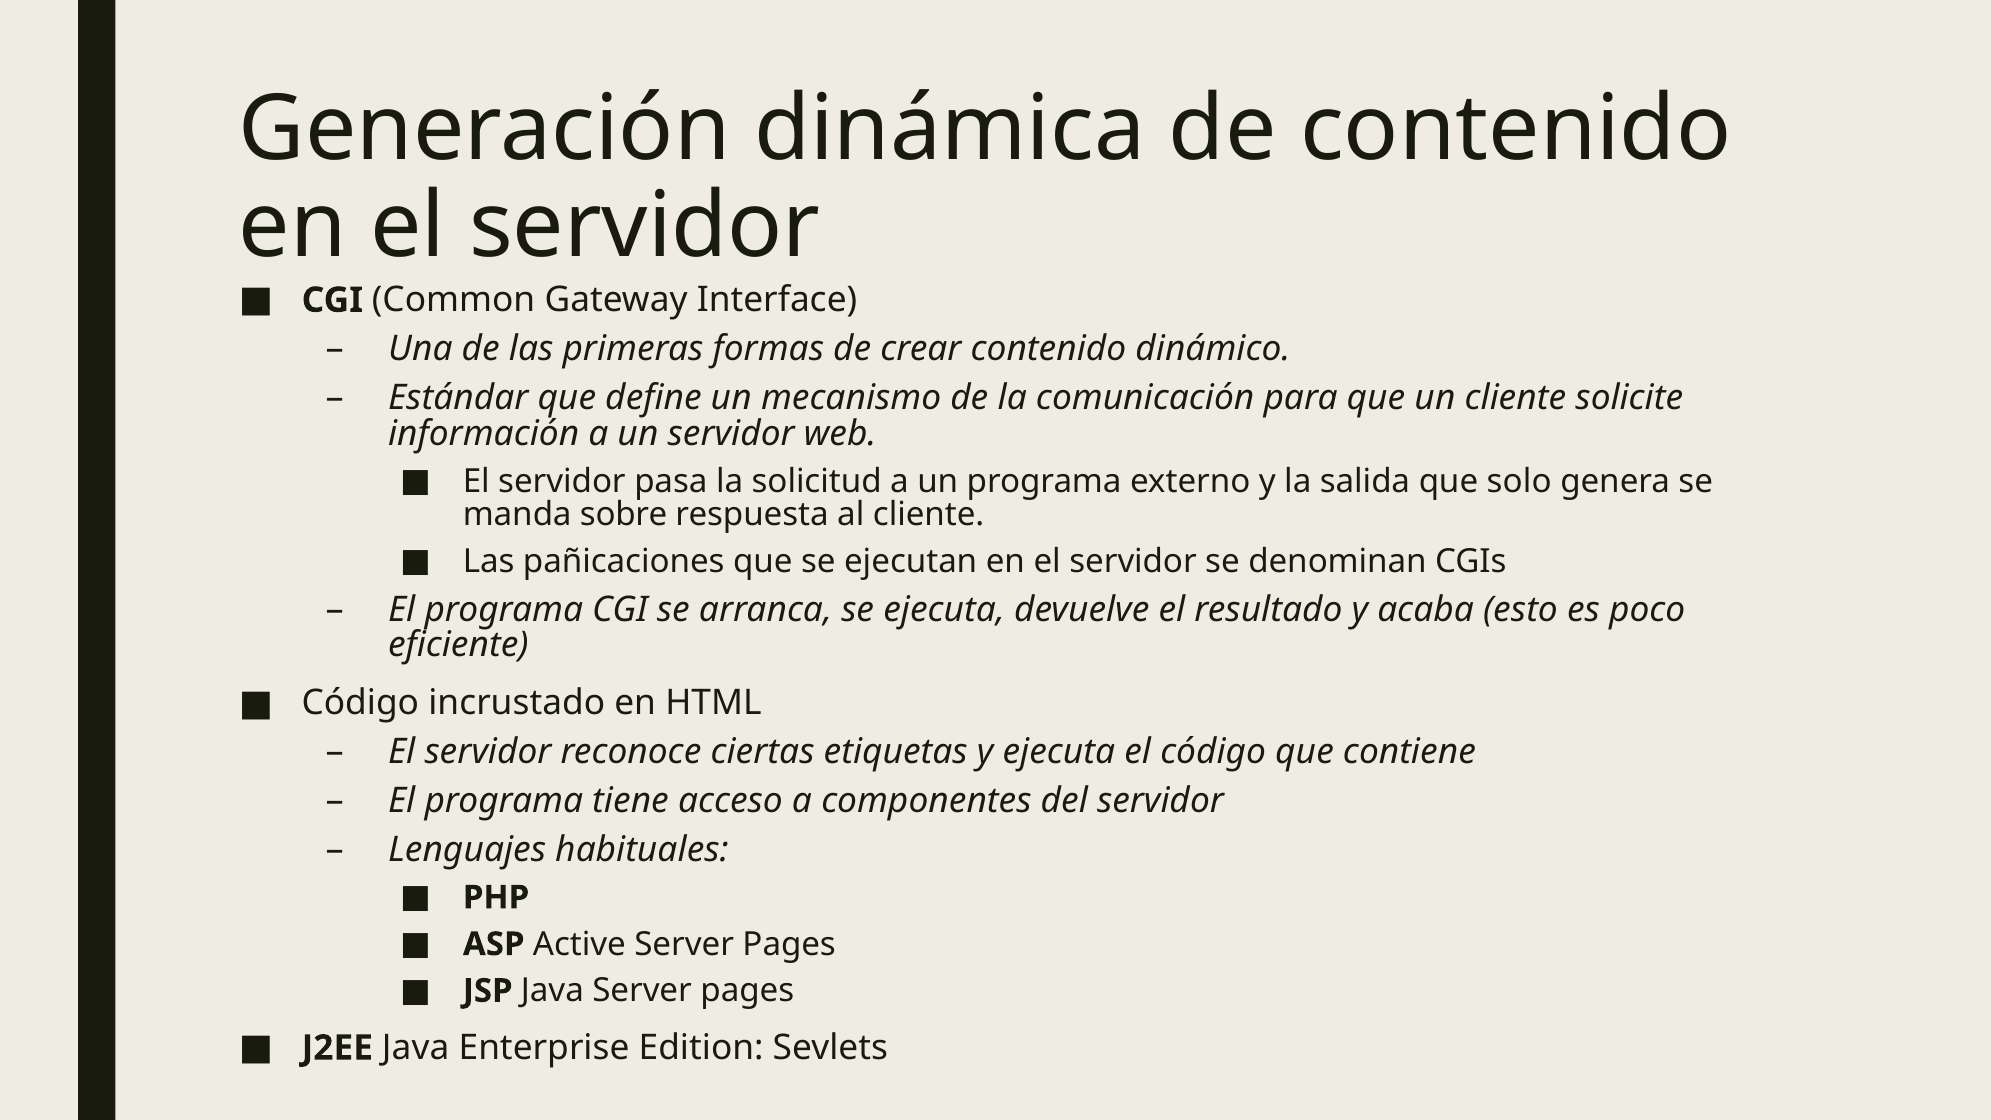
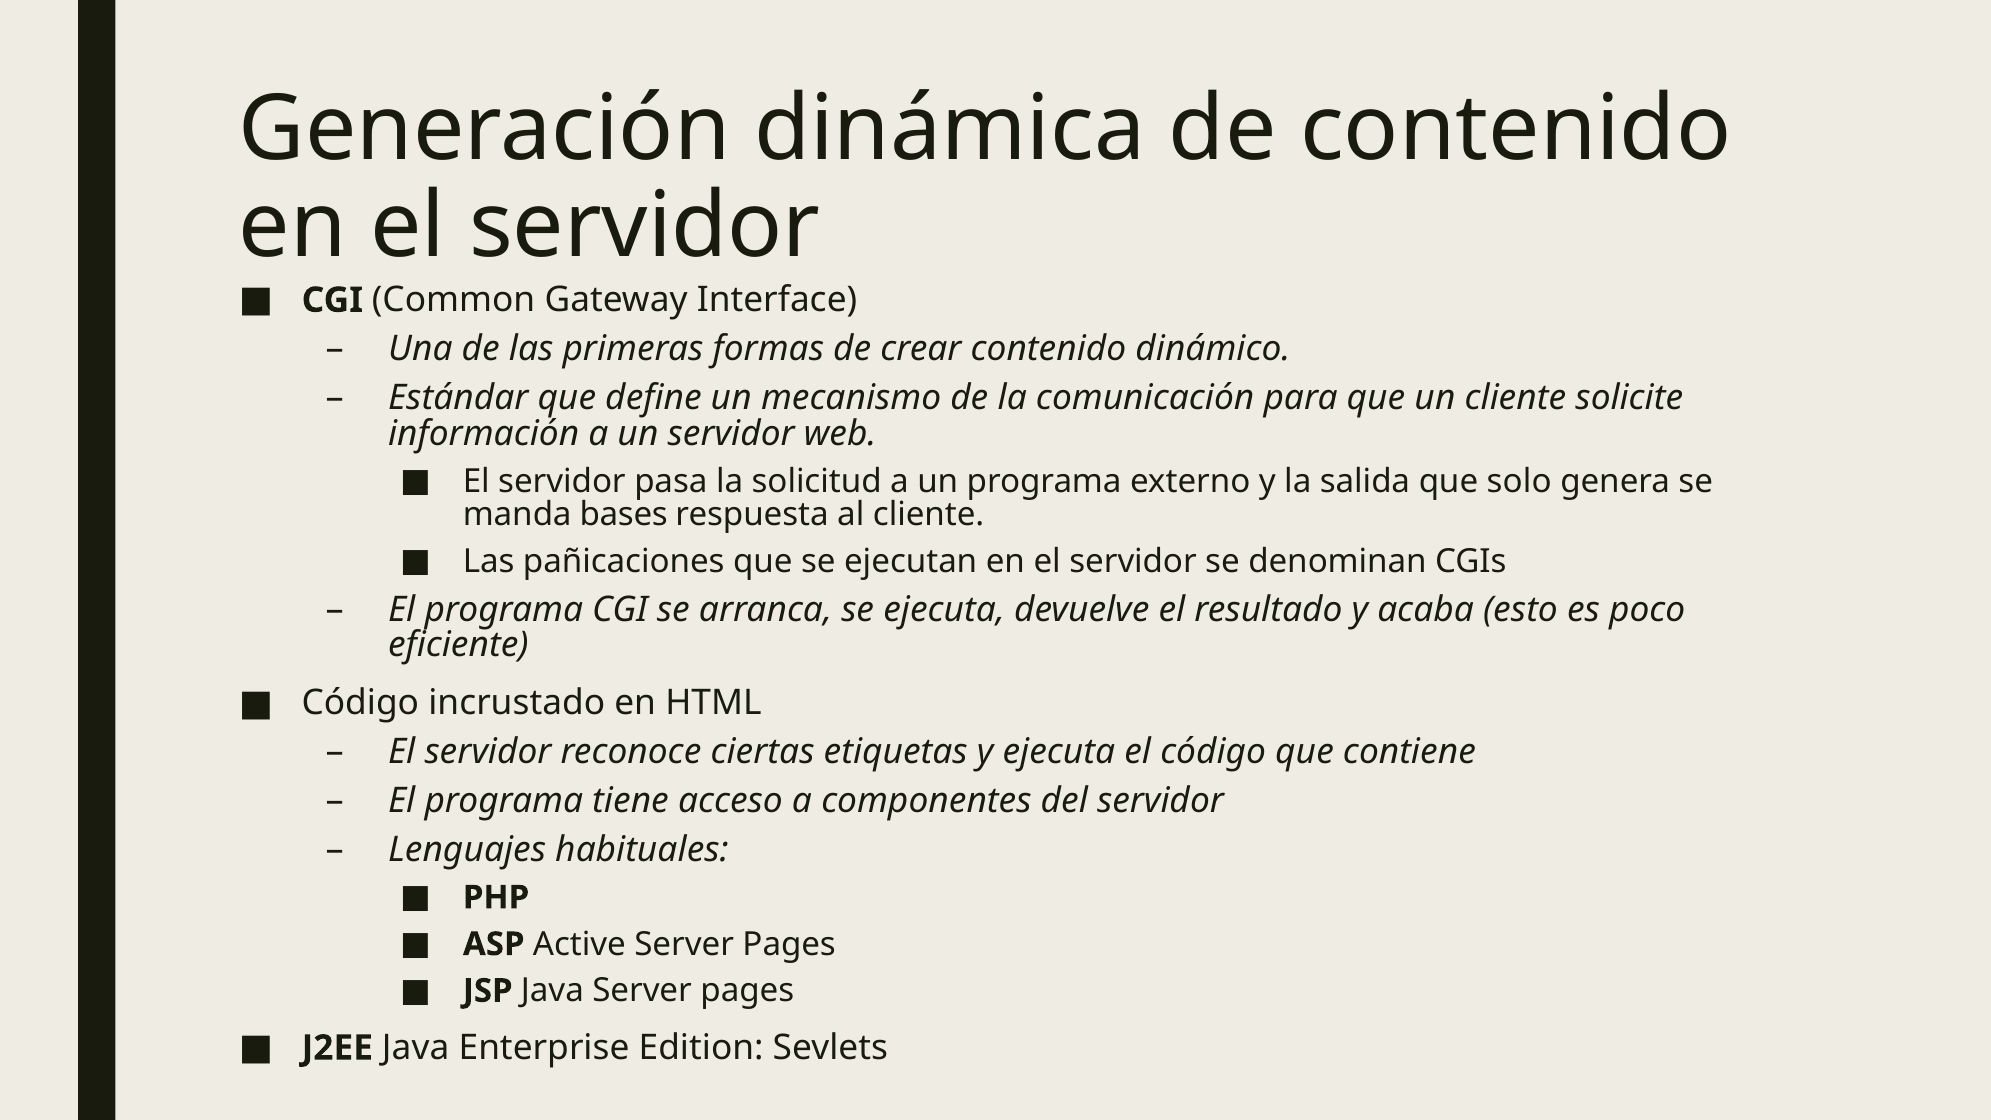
sobre: sobre -> bases (624, 515)
